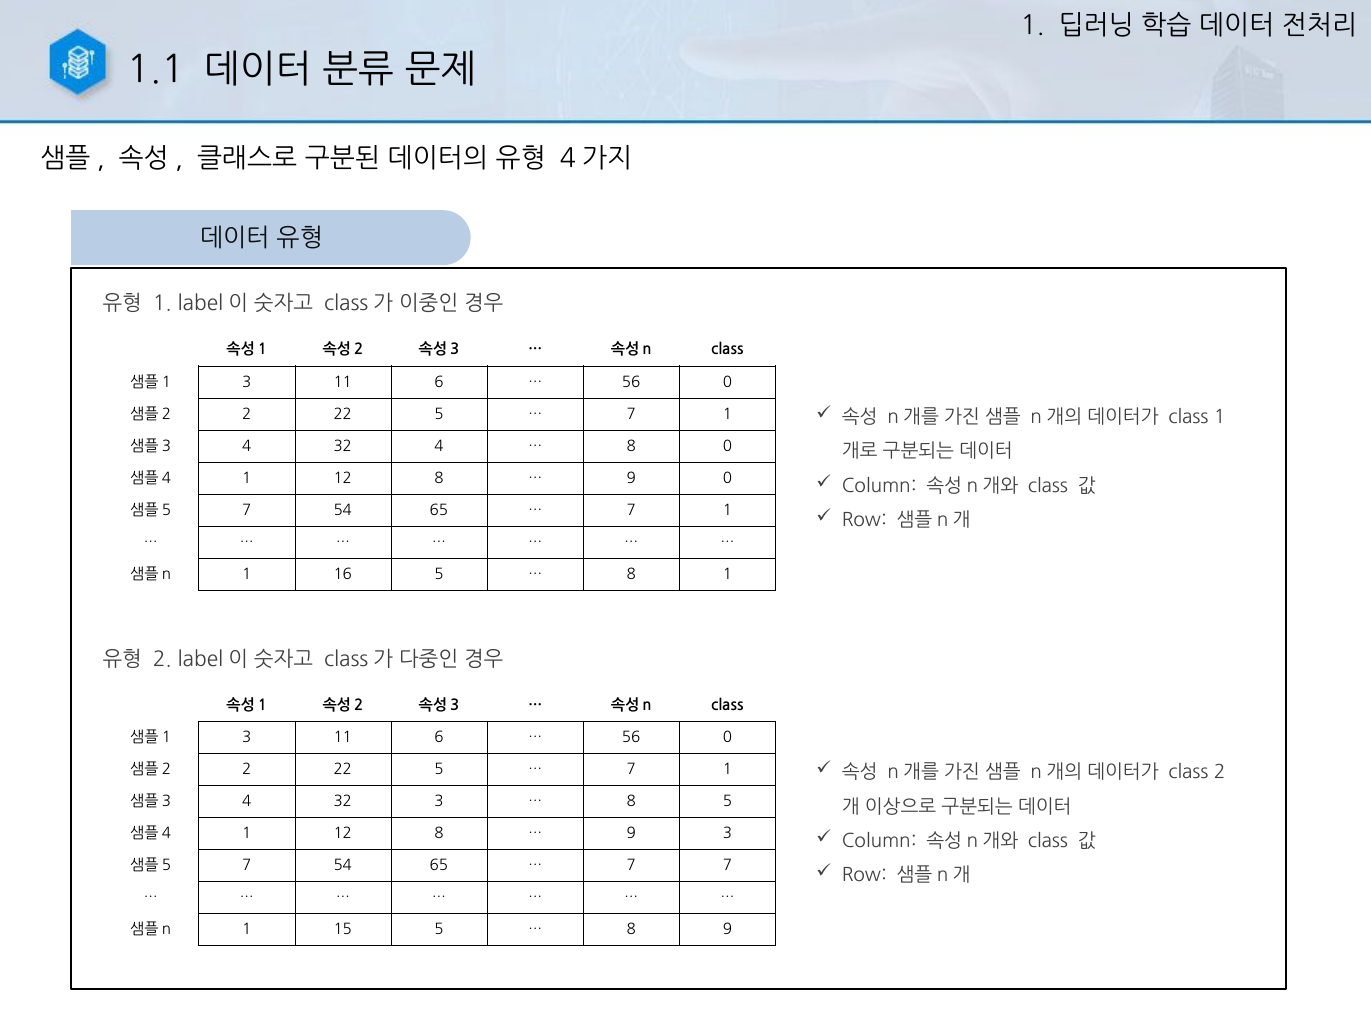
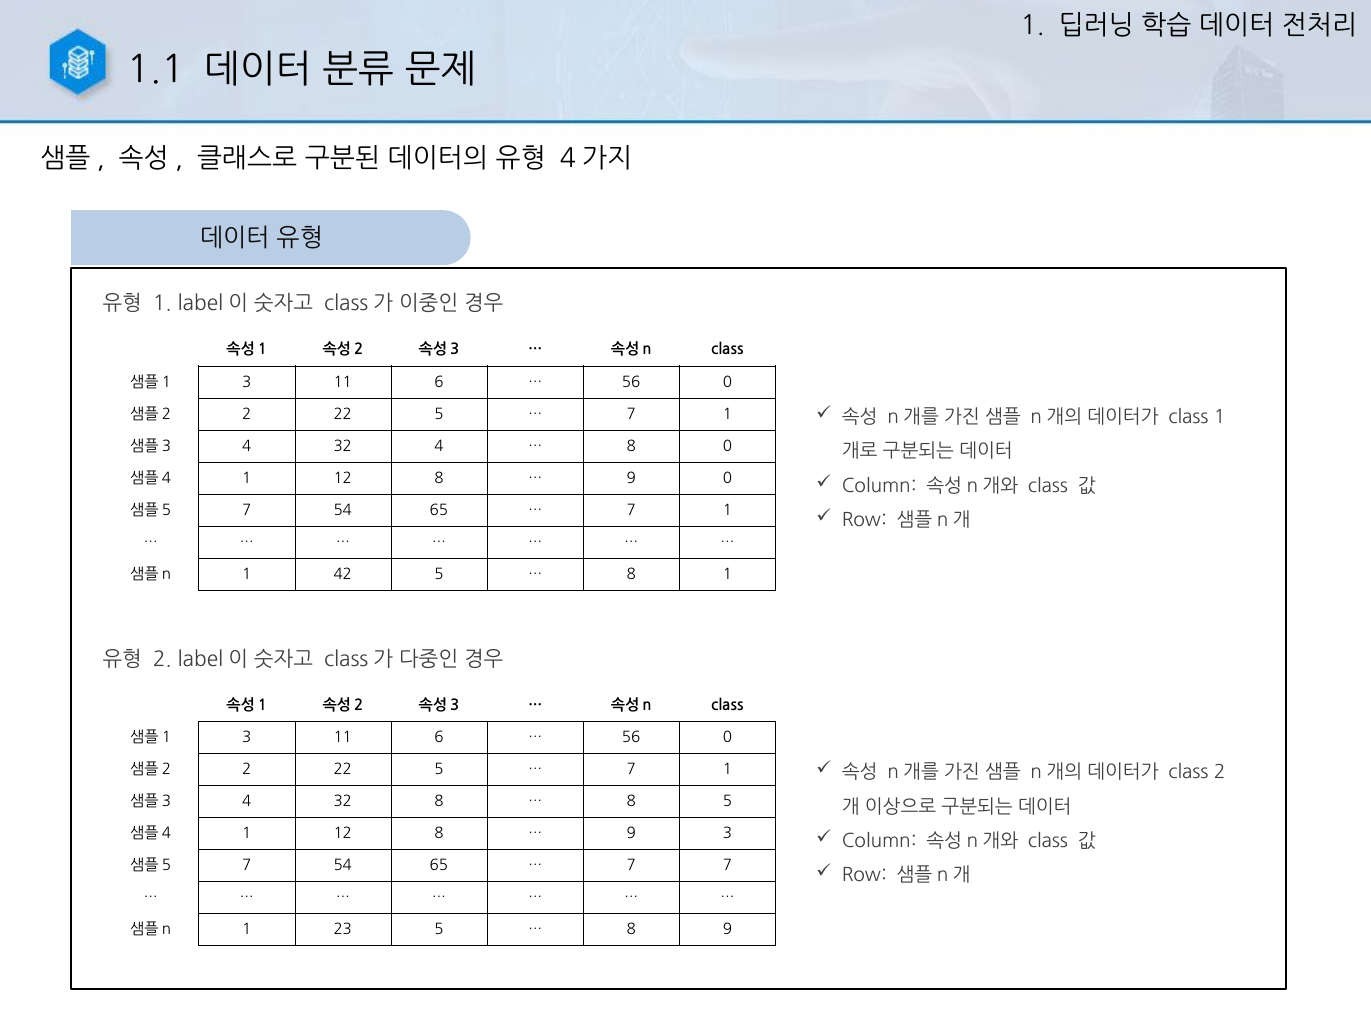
16: 16 -> 42 (343, 574)
32 3: 3 -> 8 (439, 801)
15: 15 -> 23 (343, 929)
